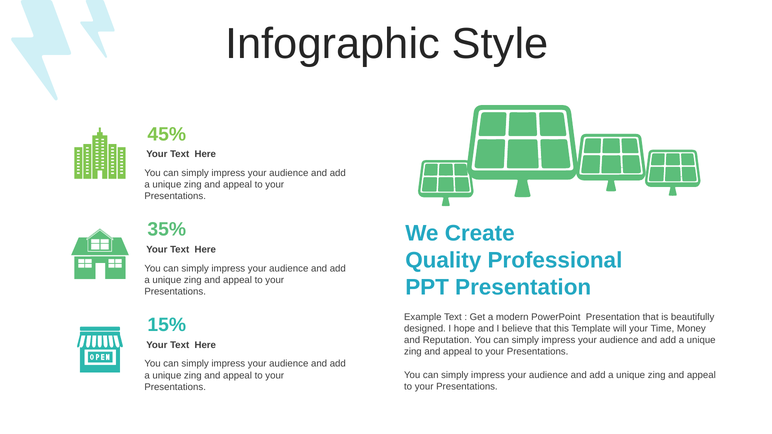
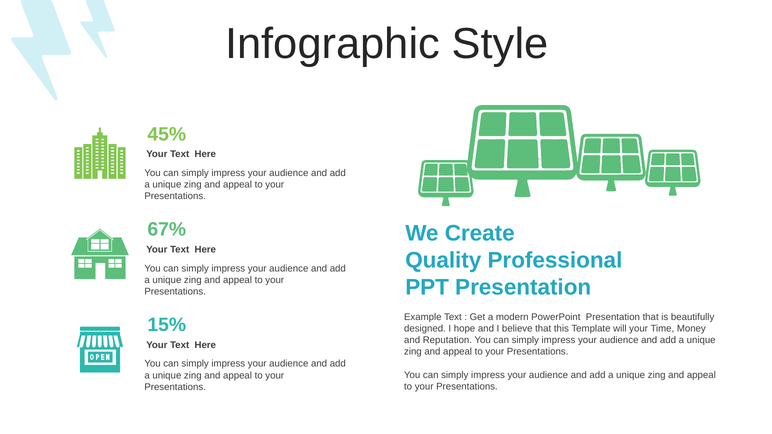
35%: 35% -> 67% (167, 230)
